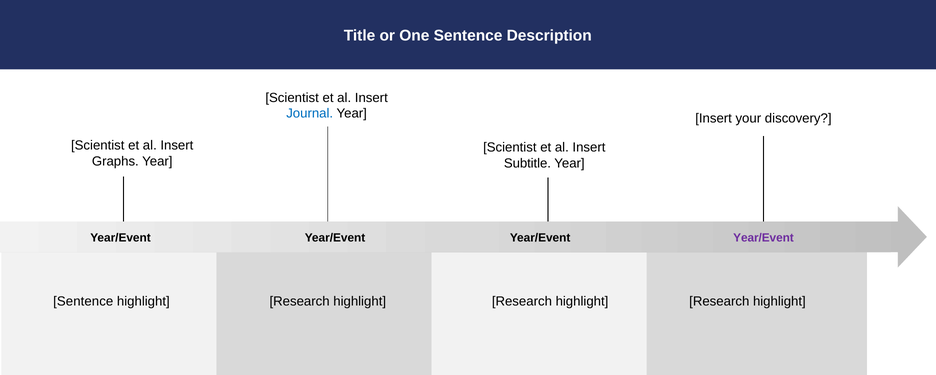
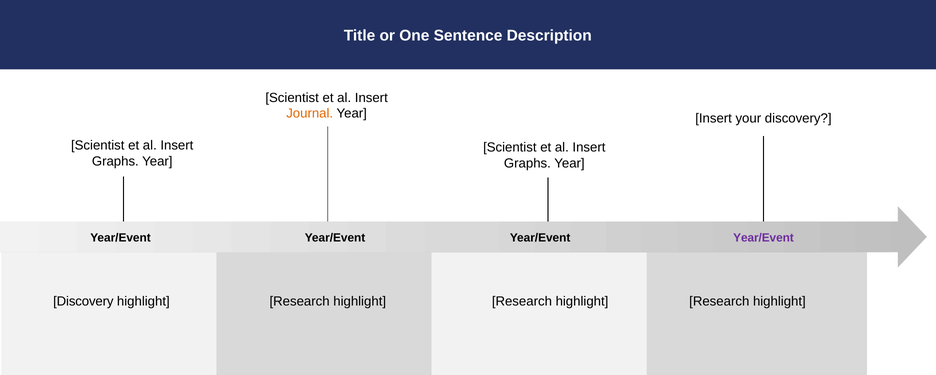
Journal colour: blue -> orange (310, 114)
Subtitle: Subtitle -> Graphs (527, 163)
Sentence: Sentence -> Discovery (83, 301)
